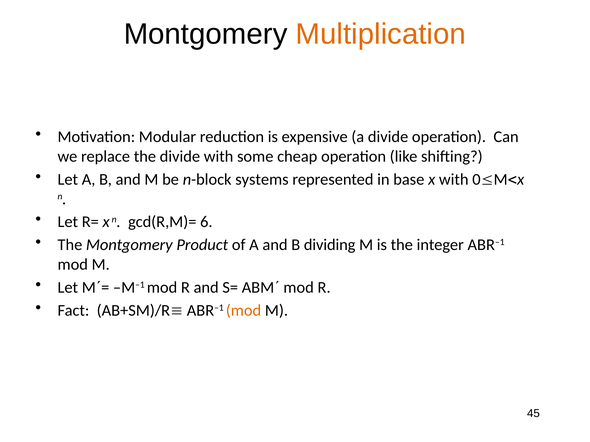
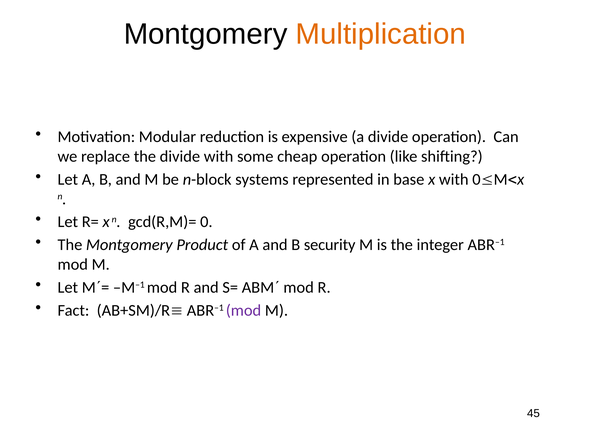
6: 6 -> 0 (206, 222)
dividing: dividing -> security (330, 245)
mod colour: orange -> purple (244, 311)
